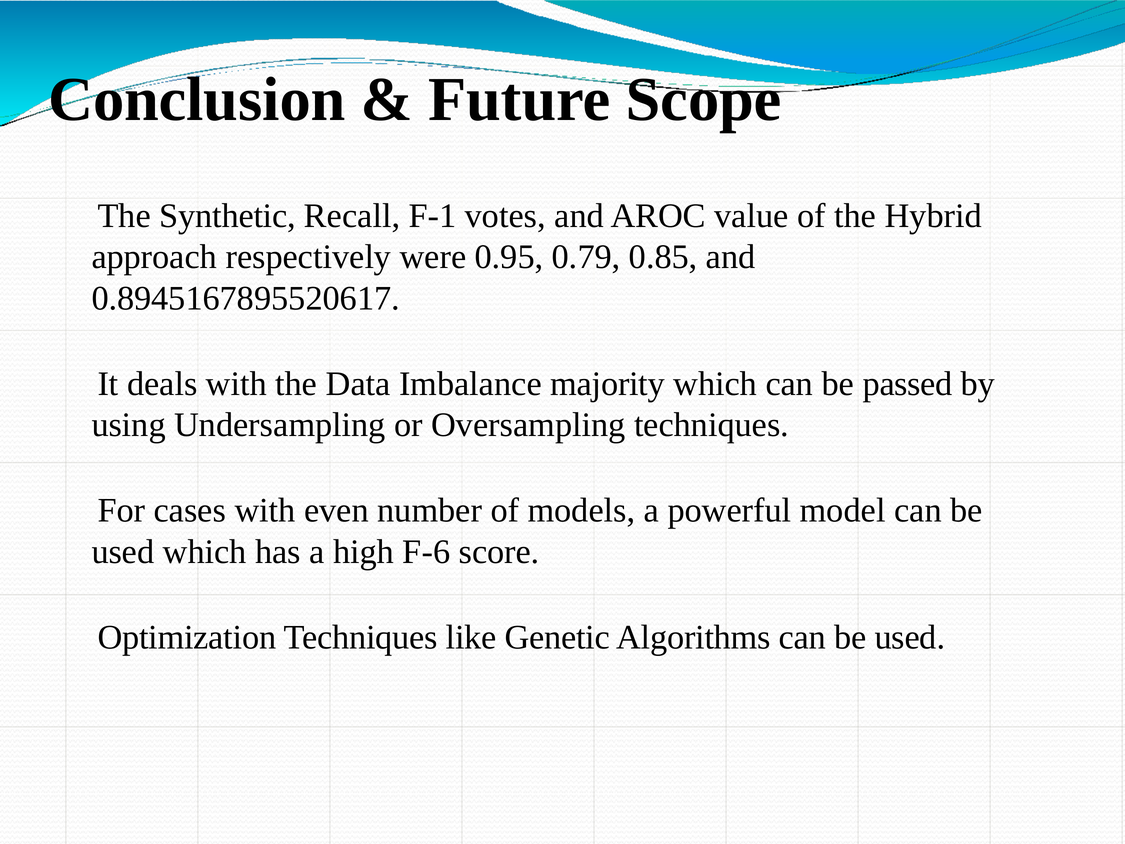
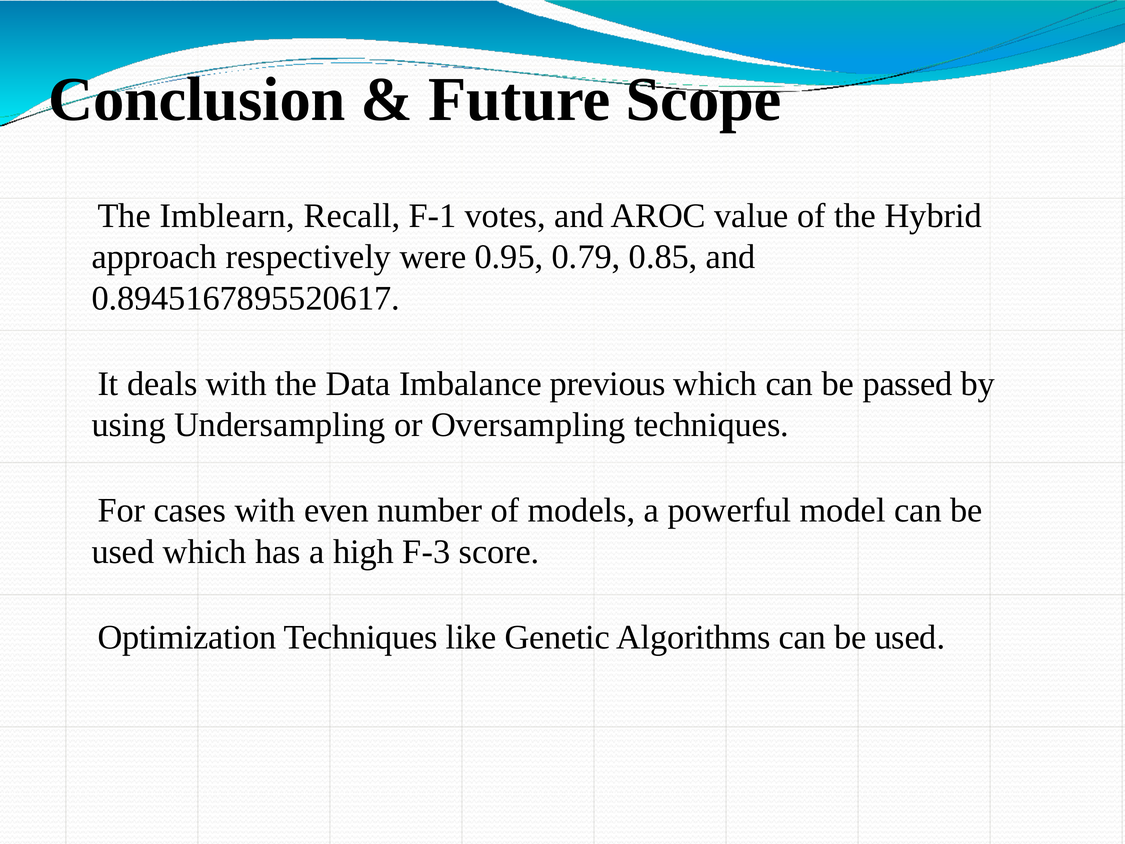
Synthetic: Synthetic -> Imblearn (227, 216)
majority: majority -> previous (608, 384)
F-6: F-6 -> F-3 (426, 552)
